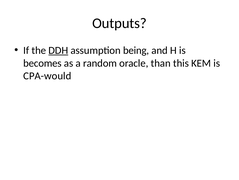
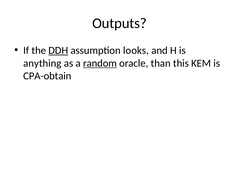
being: being -> looks (136, 50)
becomes: becomes -> anything (42, 63)
random underline: none -> present (100, 63)
CPA-would: CPA-would -> CPA-obtain (47, 76)
